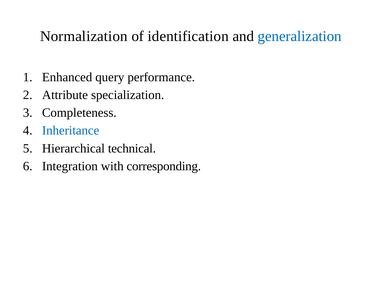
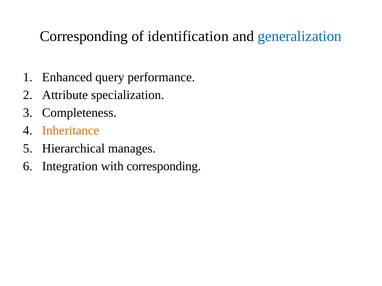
Normalization: Normalization -> Corresponding (84, 36)
Inheritance colour: blue -> orange (71, 131)
technical: technical -> manages (132, 149)
